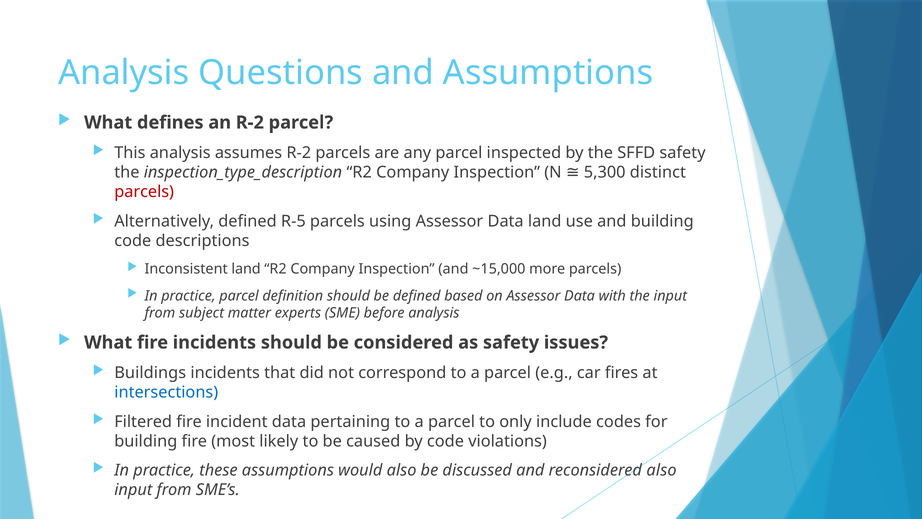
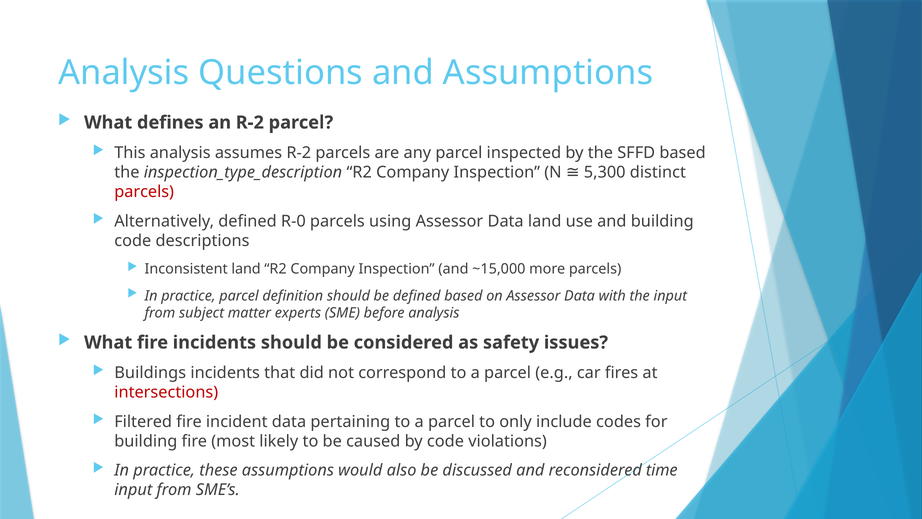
SFFD safety: safety -> based (683, 153)
R-5: R-5 -> R-0 (293, 221)
intersections colour: blue -> red (166, 392)
reconsidered also: also -> time (662, 470)
